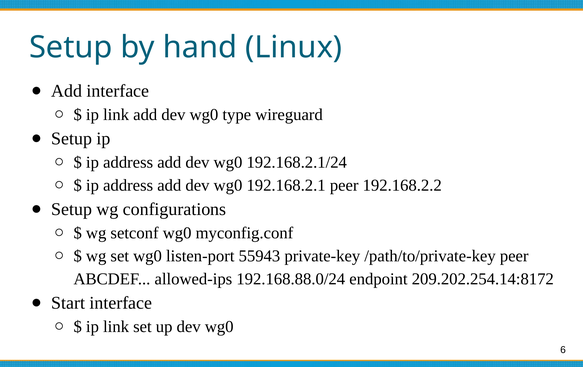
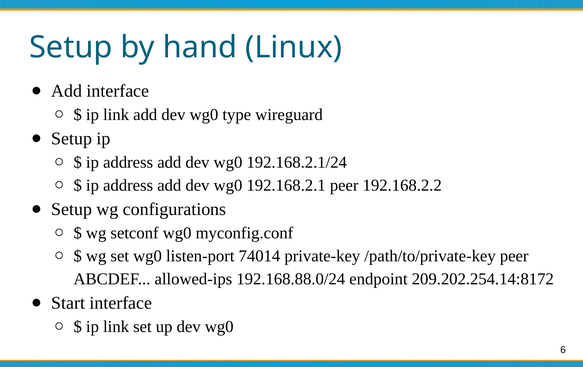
55943: 55943 -> 74014 (259, 256)
